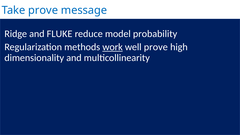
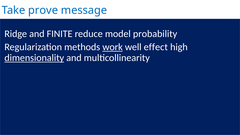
FLUKE: FLUKE -> FINITE (60, 34)
well prove: prove -> effect (156, 47)
dimensionality underline: none -> present (34, 58)
